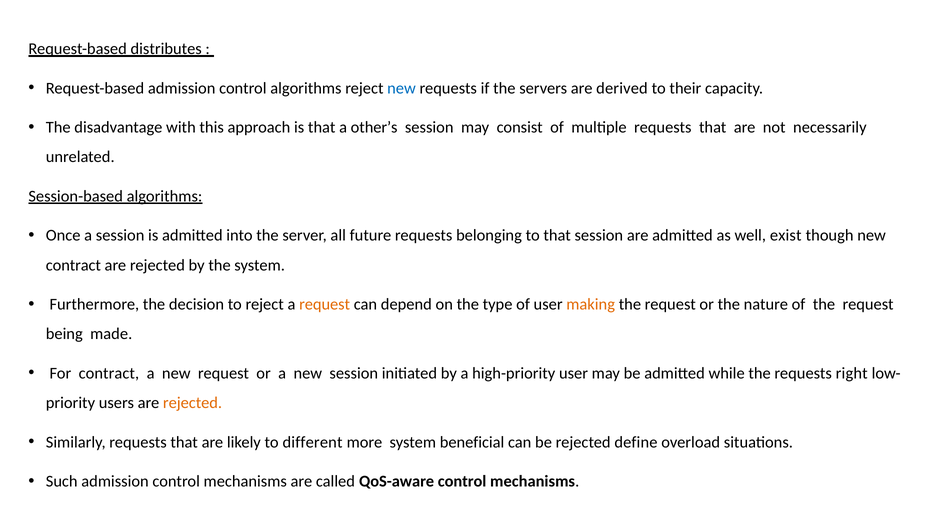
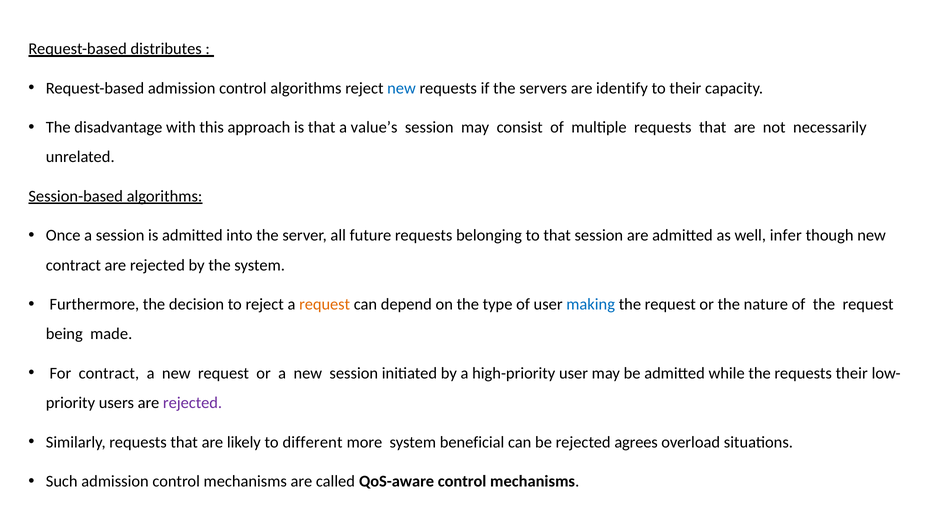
derived: derived -> identify (622, 88)
other’s: other’s -> value’s (374, 127)
exist: exist -> infer (786, 236)
making colour: orange -> blue (591, 304)
requests right: right -> their (852, 373)
rejected colour: orange -> purple (193, 403)
define: define -> agrees (636, 442)
